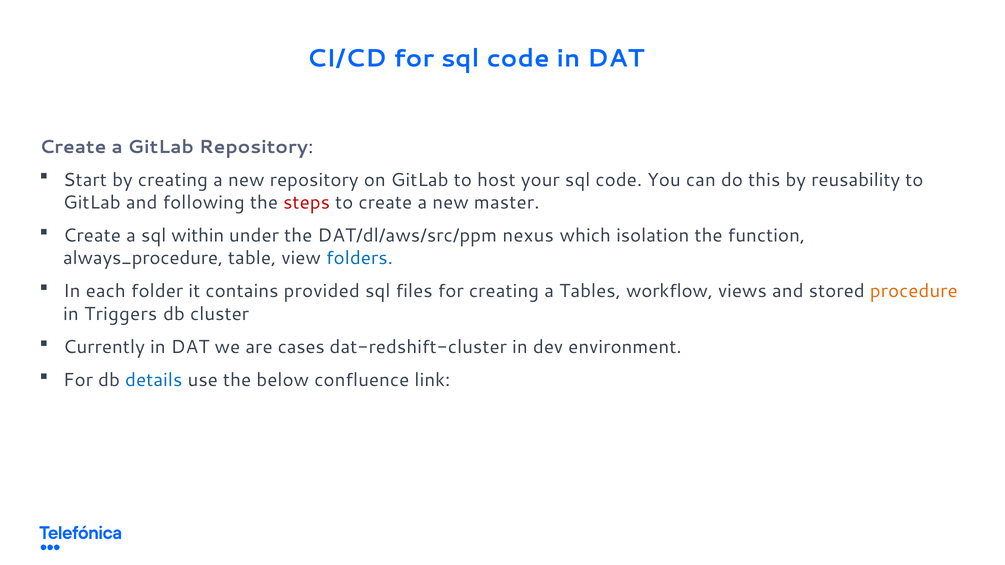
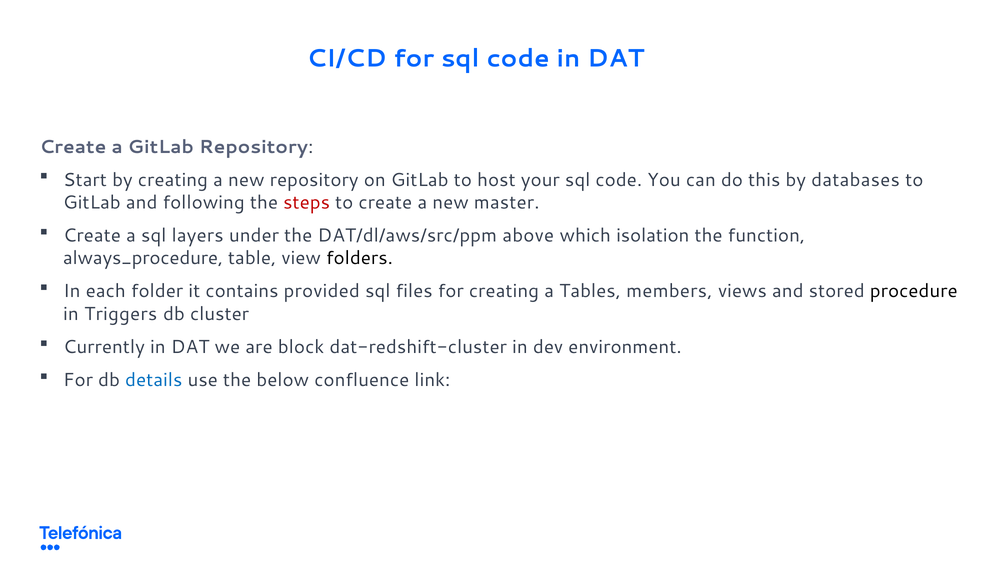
reusability: reusability -> databases (856, 180)
within: within -> layers (198, 236)
nexus: nexus -> above (528, 236)
folders colour: blue -> black (359, 258)
workflow: workflow -> members (669, 291)
procedure colour: orange -> black (914, 291)
cases: cases -> block (301, 347)
